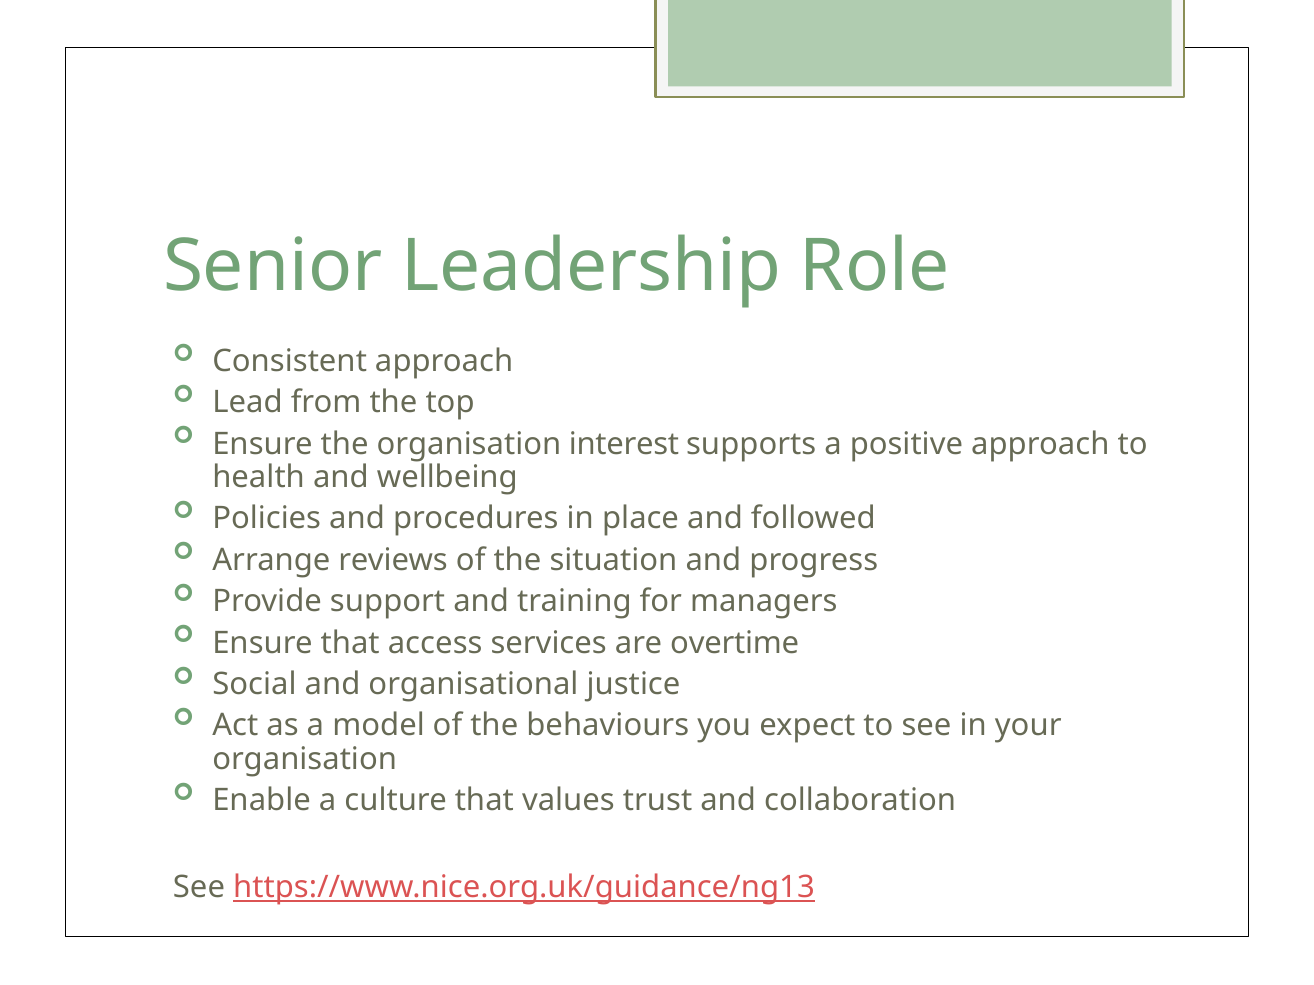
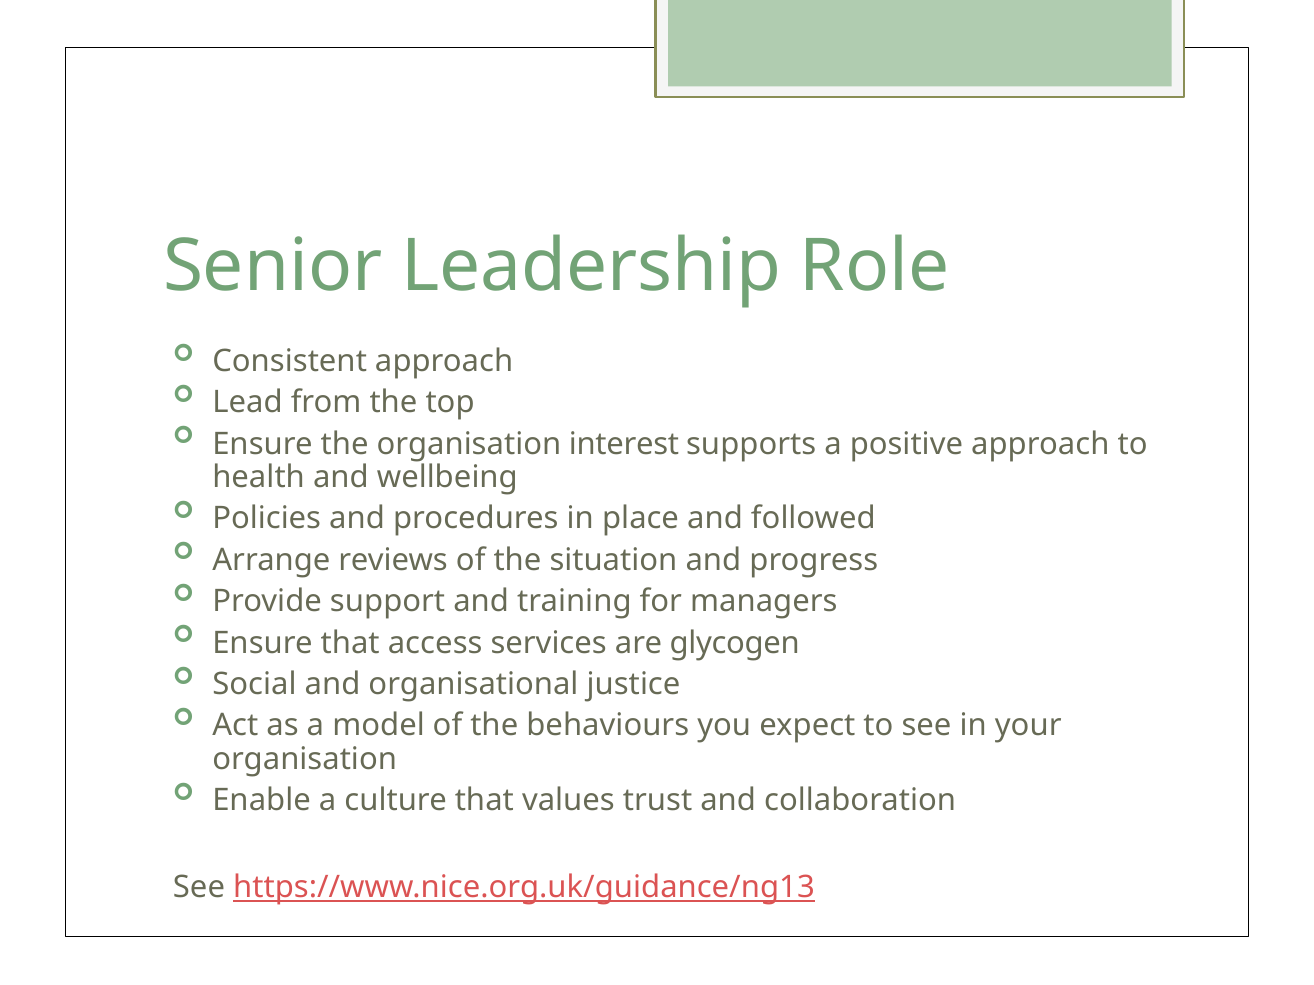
overtime: overtime -> glycogen (735, 643)
